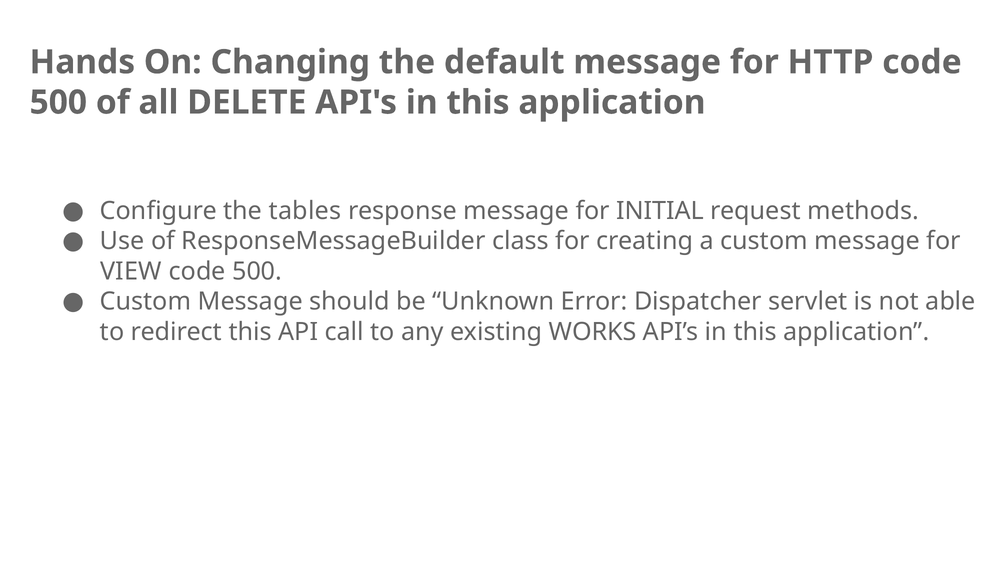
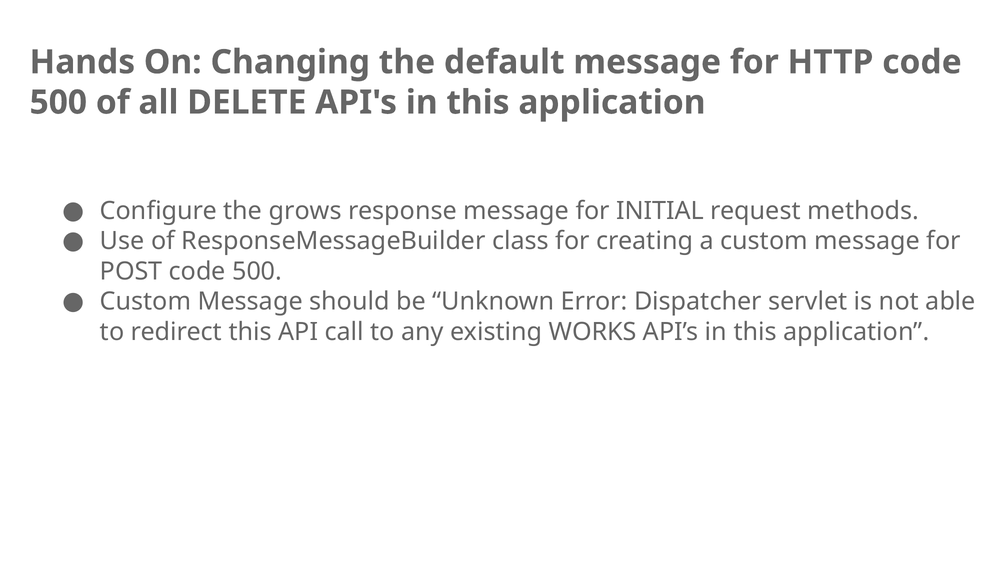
tables: tables -> grows (305, 211)
VIEW: VIEW -> POST (131, 271)
